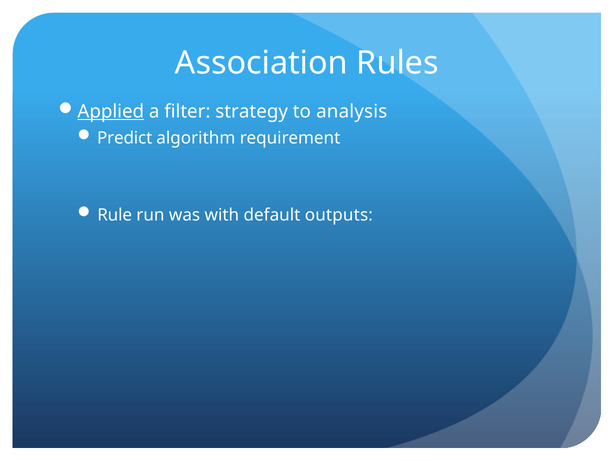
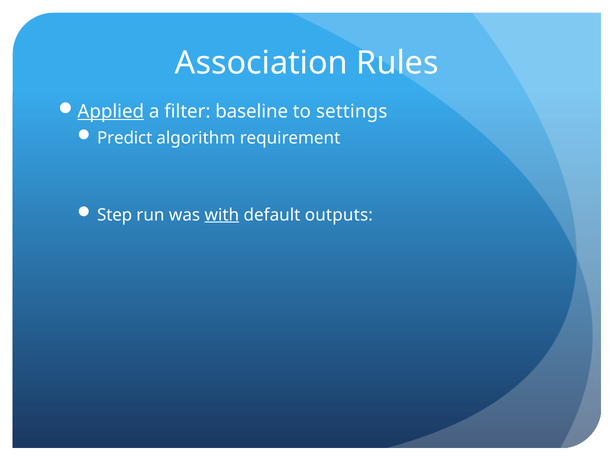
strategy: strategy -> baseline (252, 111)
analysis: analysis -> settings (352, 111)
Rule: Rule -> Step (115, 215)
with underline: none -> present (222, 215)
